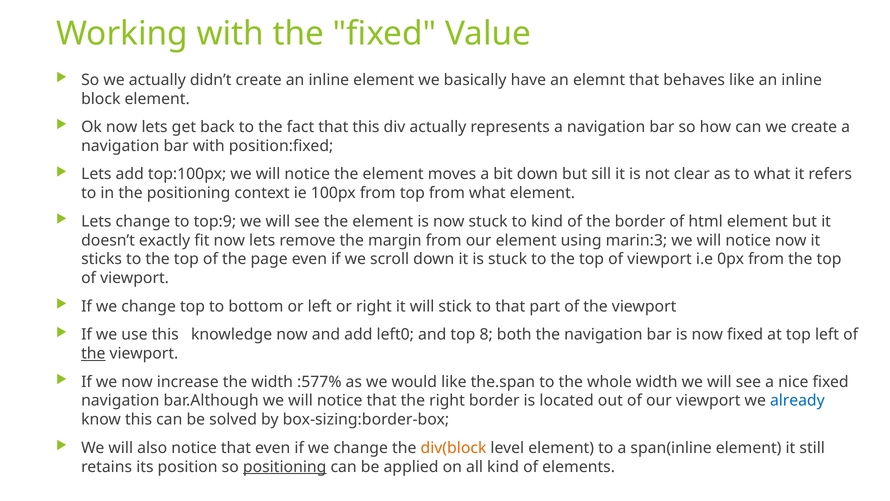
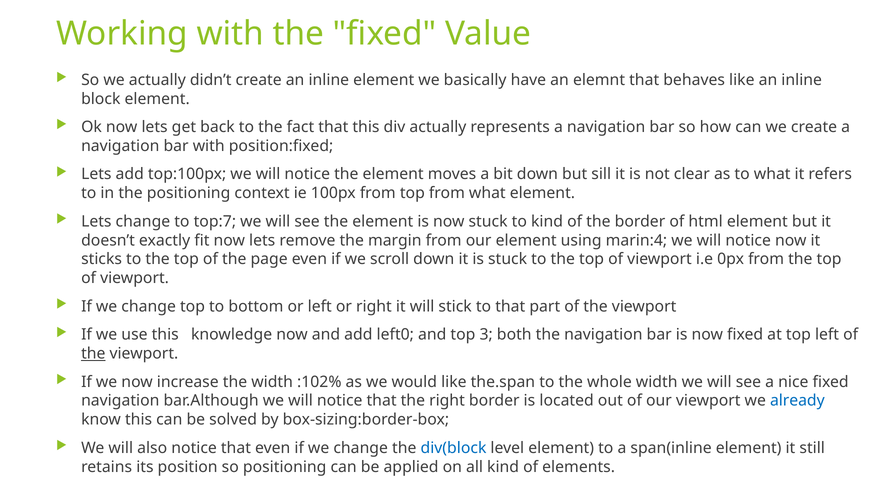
top:9: top:9 -> top:7 (215, 221)
marin:3: marin:3 -> marin:4 (636, 240)
8: 8 -> 3 (486, 334)
:577%: :577% -> :102% (319, 382)
div(block colour: orange -> blue (454, 448)
positioning underline: present -> none (285, 466)
